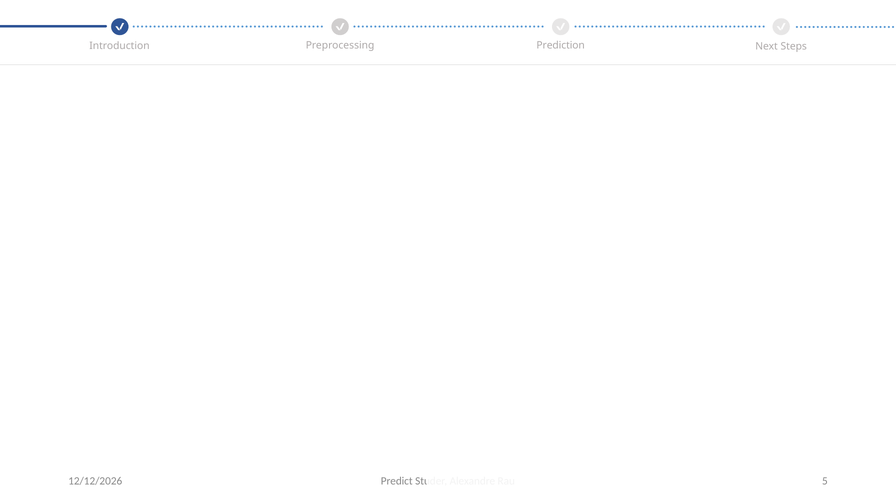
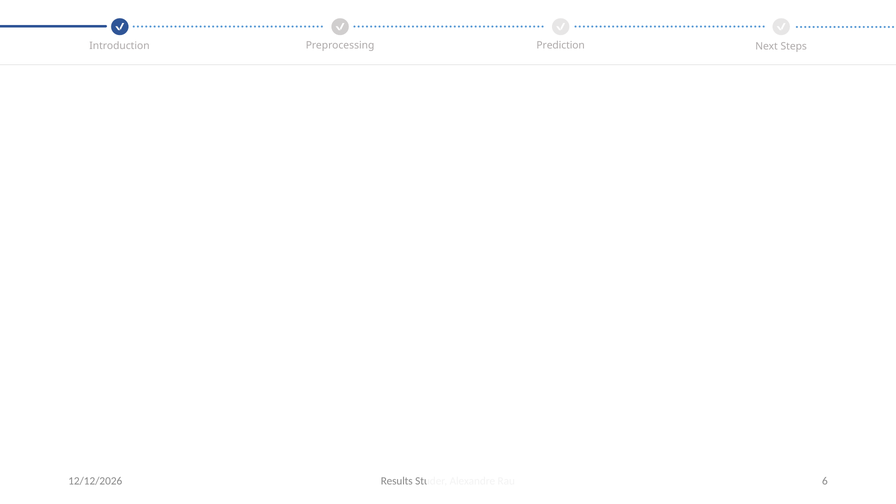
Predict: Predict -> Results (397, 481)
5: 5 -> 6 (825, 481)
